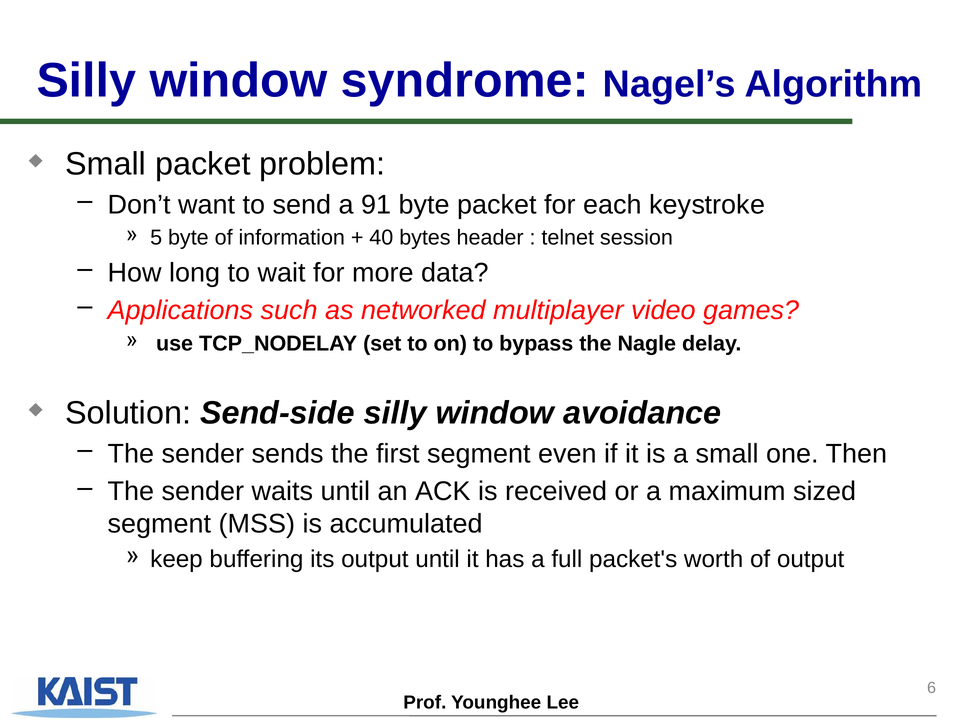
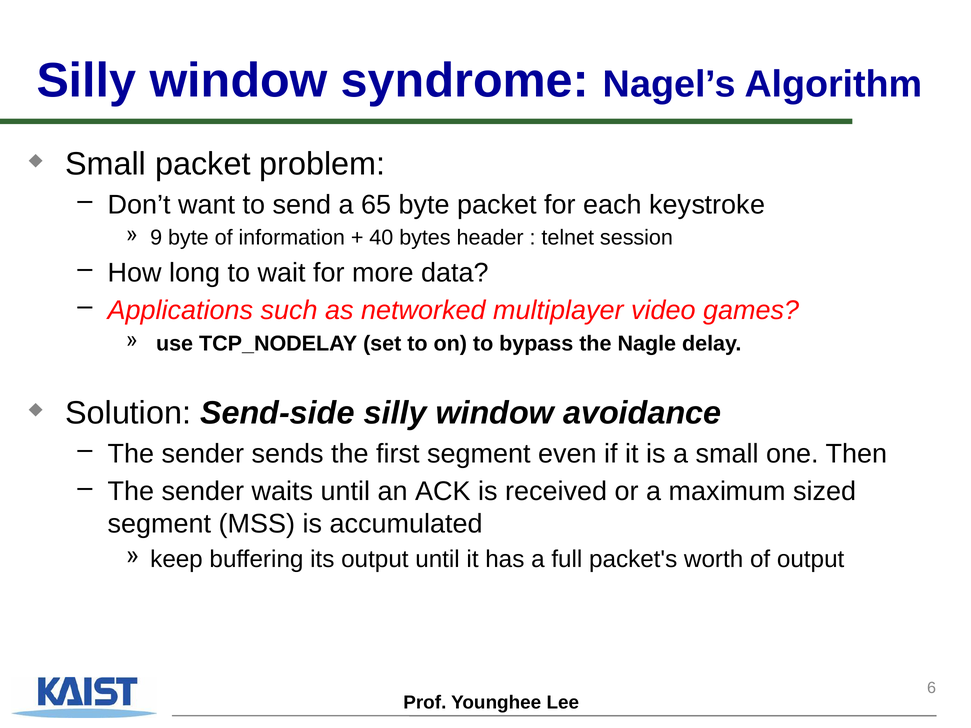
91: 91 -> 65 (376, 205)
5: 5 -> 9 (156, 238)
